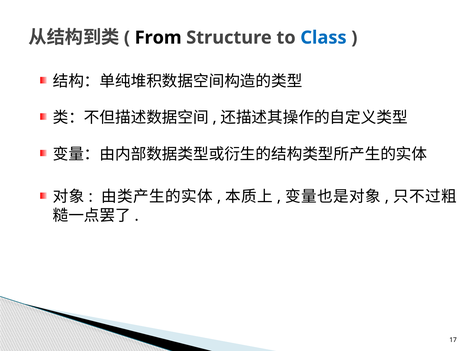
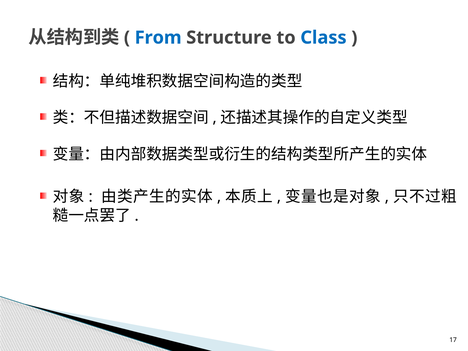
From colour: black -> blue (158, 38)
